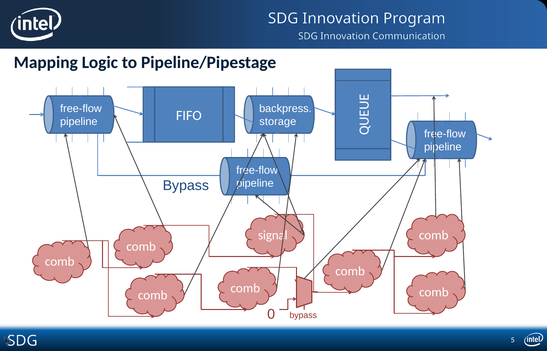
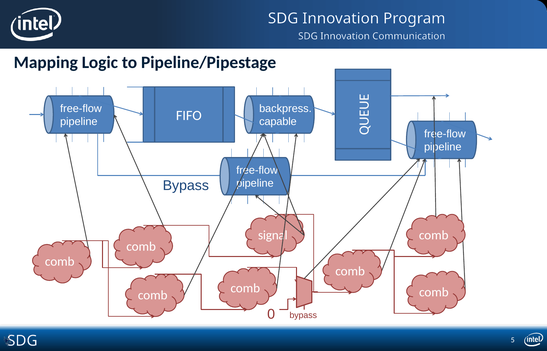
storage: storage -> capable (278, 122)
